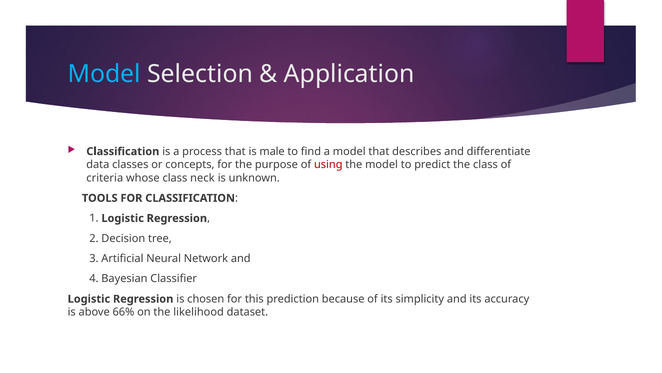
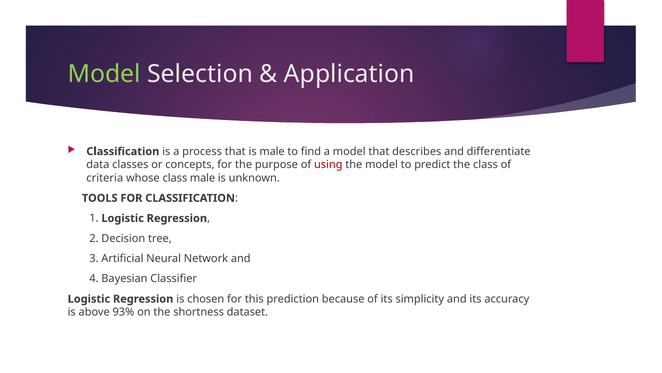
Model colour: light blue -> light green (104, 74)
class neck: neck -> male (203, 178)
66%: 66% -> 93% (123, 312)
likelihood: likelihood -> shortness (199, 312)
